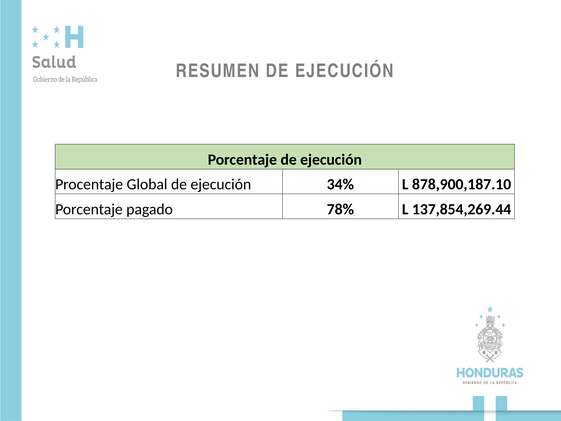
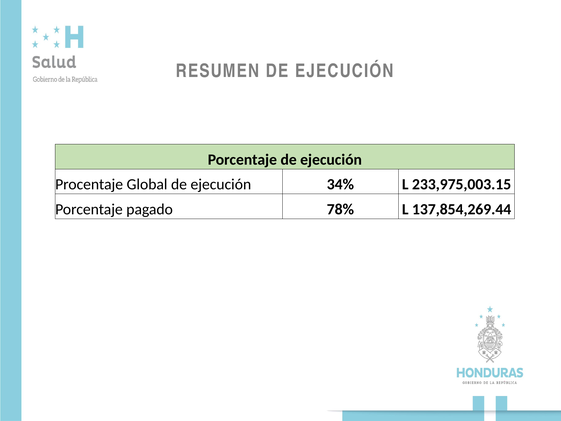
878,900,187.10: 878,900,187.10 -> 233,975,003.15 (462, 184)
